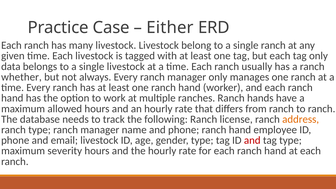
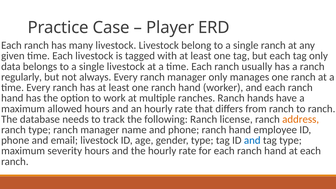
Either: Either -> Player (170, 28)
whether: whether -> regularly (22, 77)
and colour: red -> blue (252, 140)
